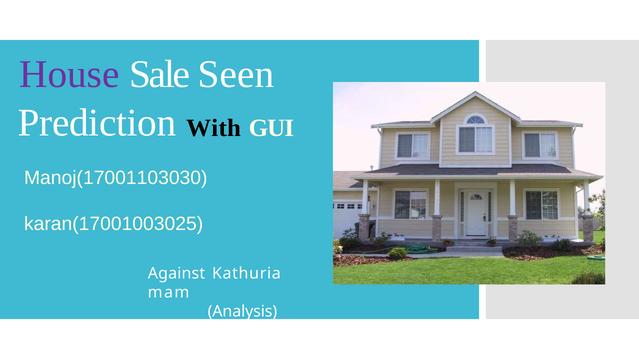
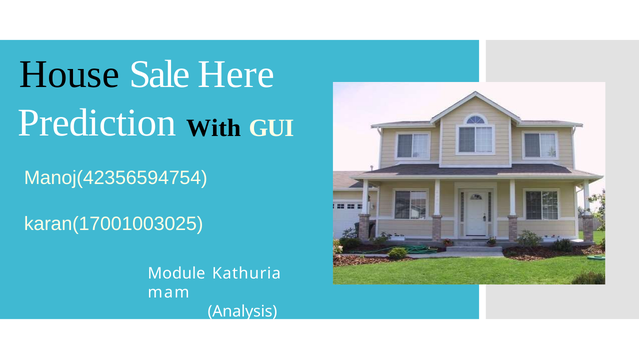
House colour: purple -> black (69, 74)
Seen: Seen -> Here (236, 74)
Manoj(17001103030: Manoj(17001103030 -> Manoj(42356594754 (116, 178)
Against: Against -> Module (177, 274)
